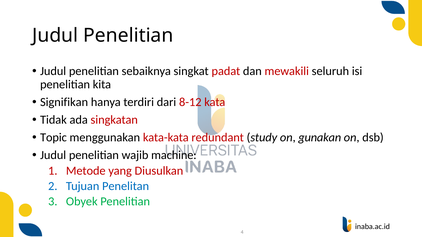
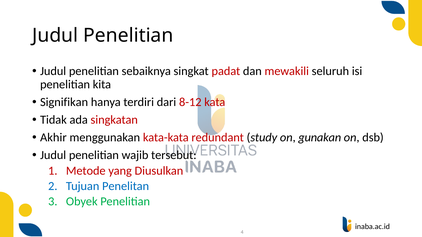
Topic: Topic -> Akhir (53, 138)
machine: machine -> tersebut (174, 155)
